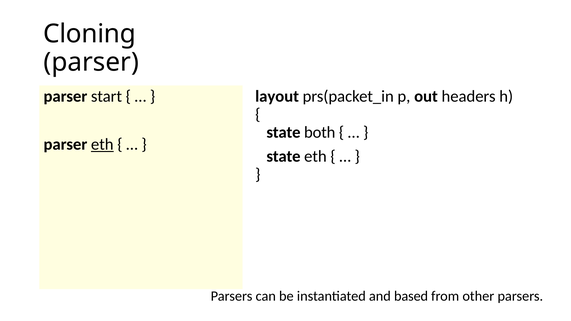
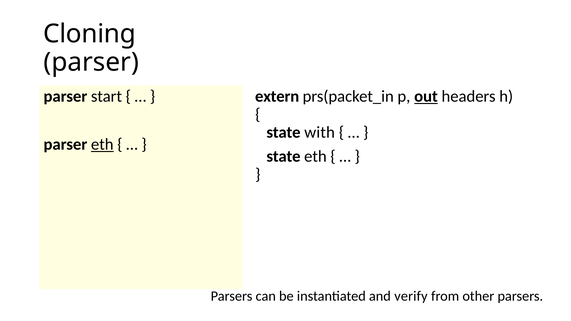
layout: layout -> extern (277, 97)
out underline: none -> present (426, 97)
both: both -> with (320, 133)
based: based -> verify (411, 296)
